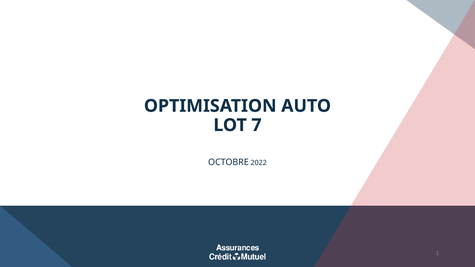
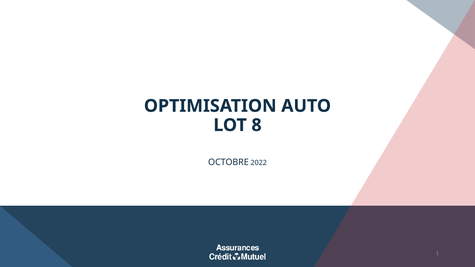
7: 7 -> 8 (257, 125)
